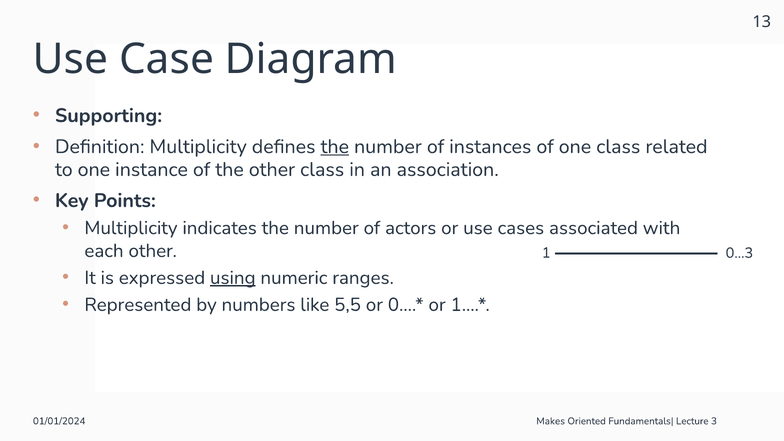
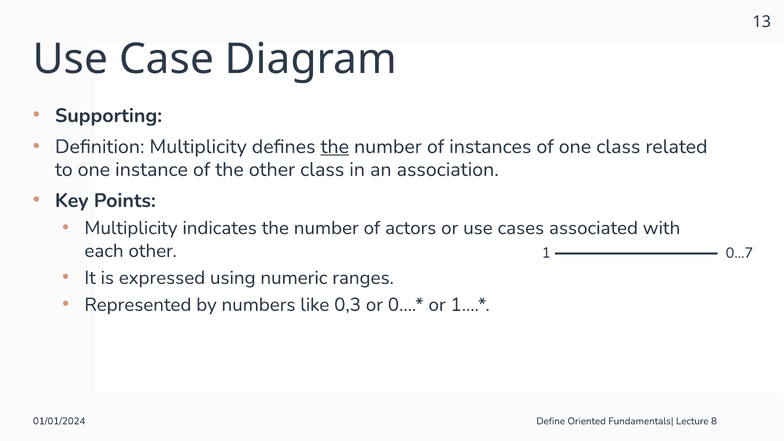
0…3: 0…3 -> 0…7 (739, 253)
using underline: present -> none (233, 278)
5,5: 5,5 -> 0,3 (348, 305)
Makes: Makes -> Define (551, 421)
3: 3 -> 8 (714, 421)
